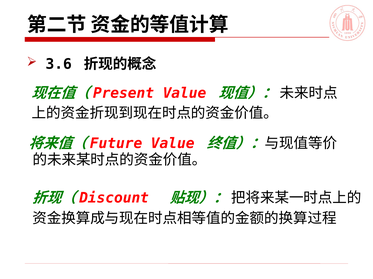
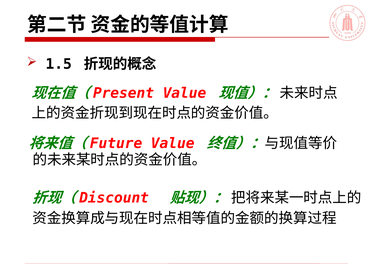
3.6: 3.6 -> 1.5 (59, 64)
